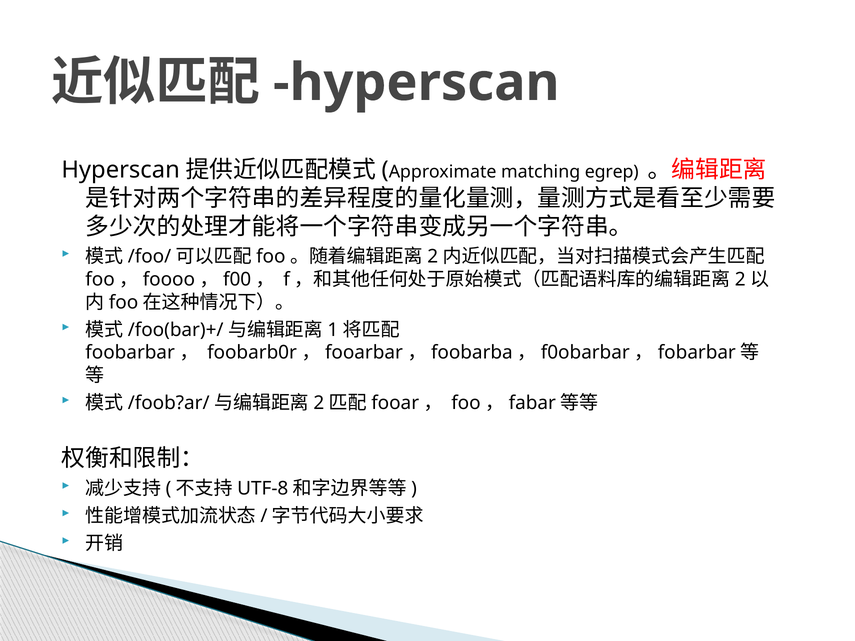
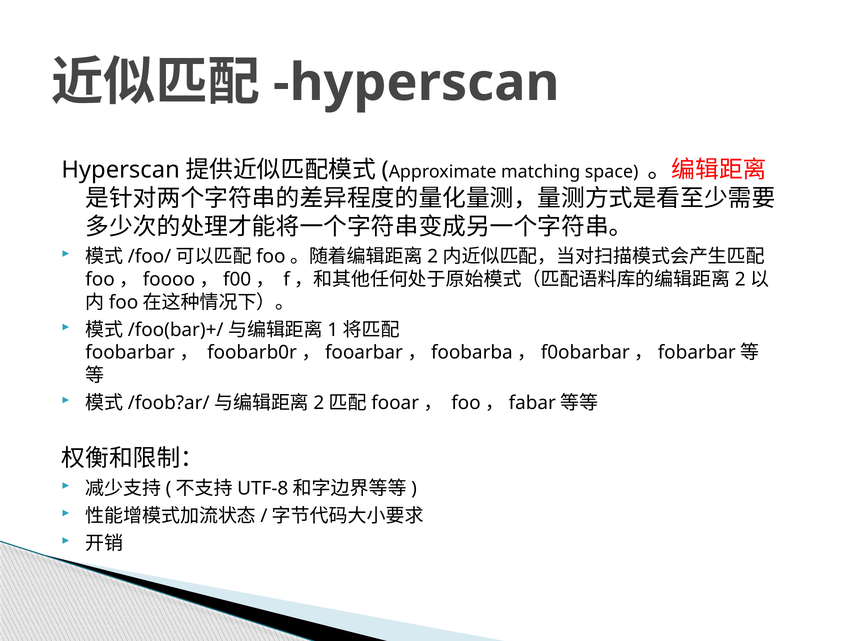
egrep: egrep -> space (612, 172)
